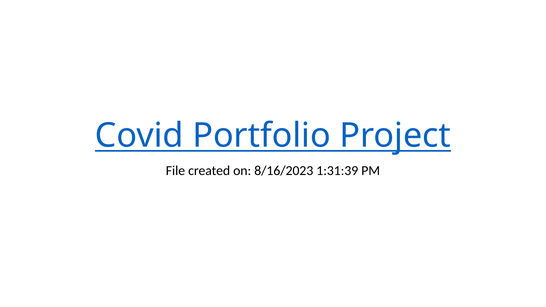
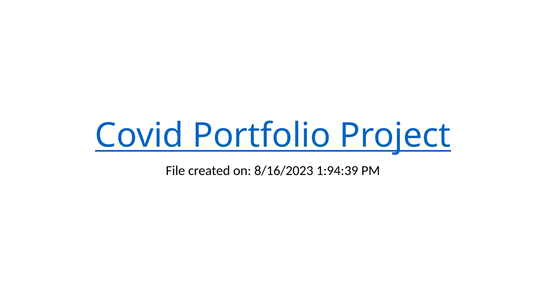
1:31:39: 1:31:39 -> 1:94:39 (337, 171)
